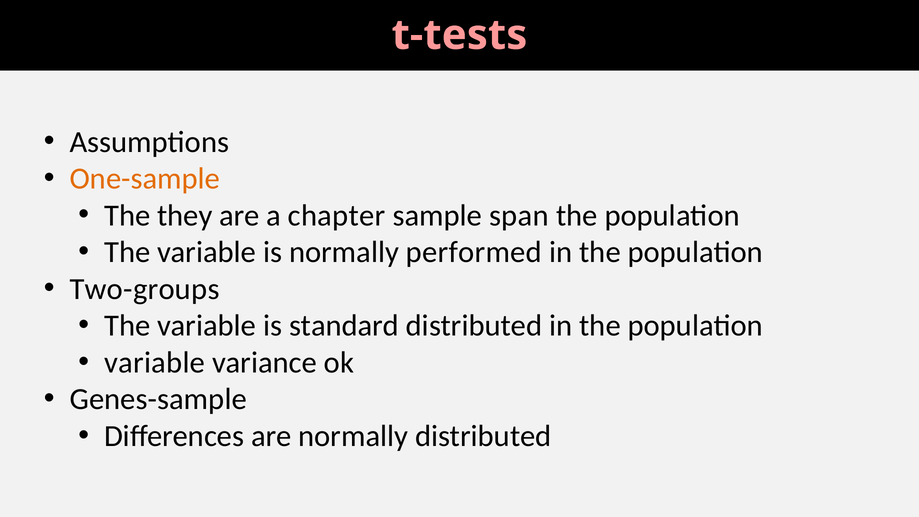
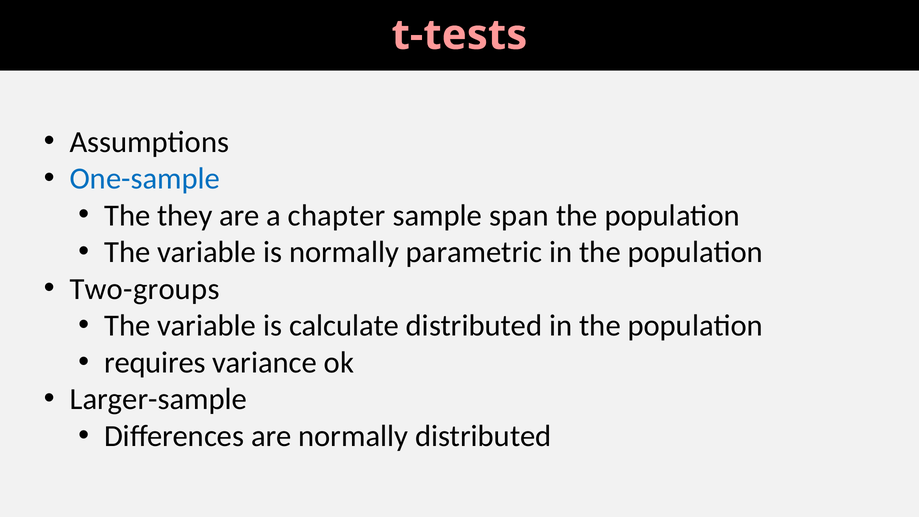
One-sample colour: orange -> blue (145, 179)
performed: performed -> parametric (474, 252)
standard: standard -> calculate (344, 326)
variable: variable -> requires (155, 362)
Genes-sample: Genes-sample -> Larger-sample (158, 399)
